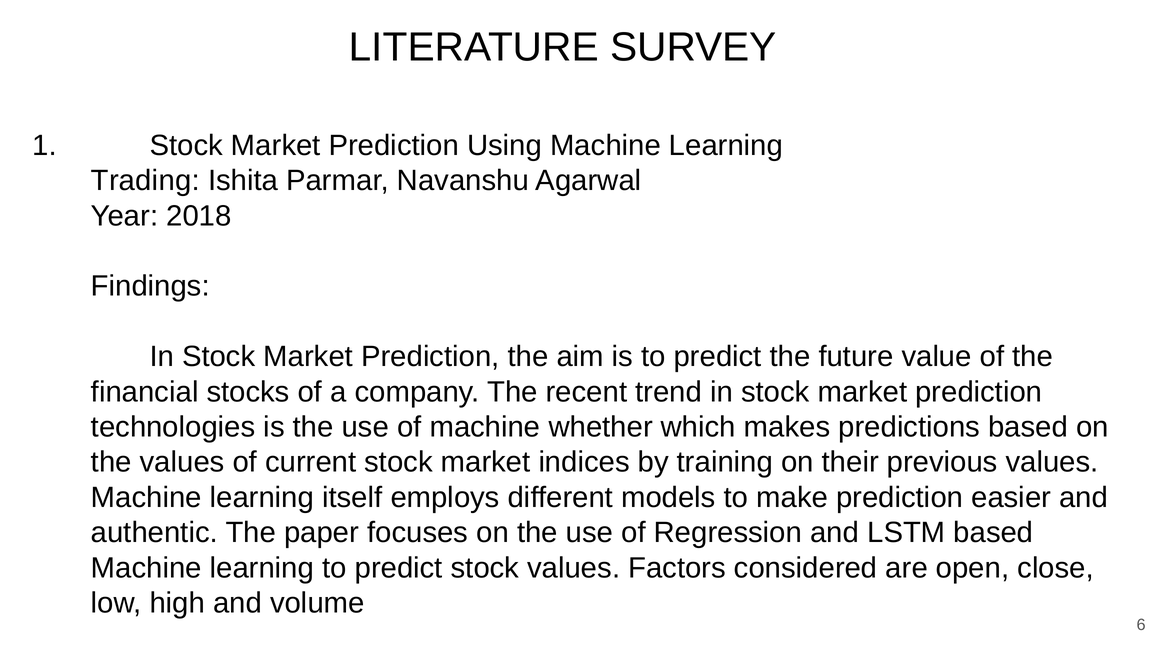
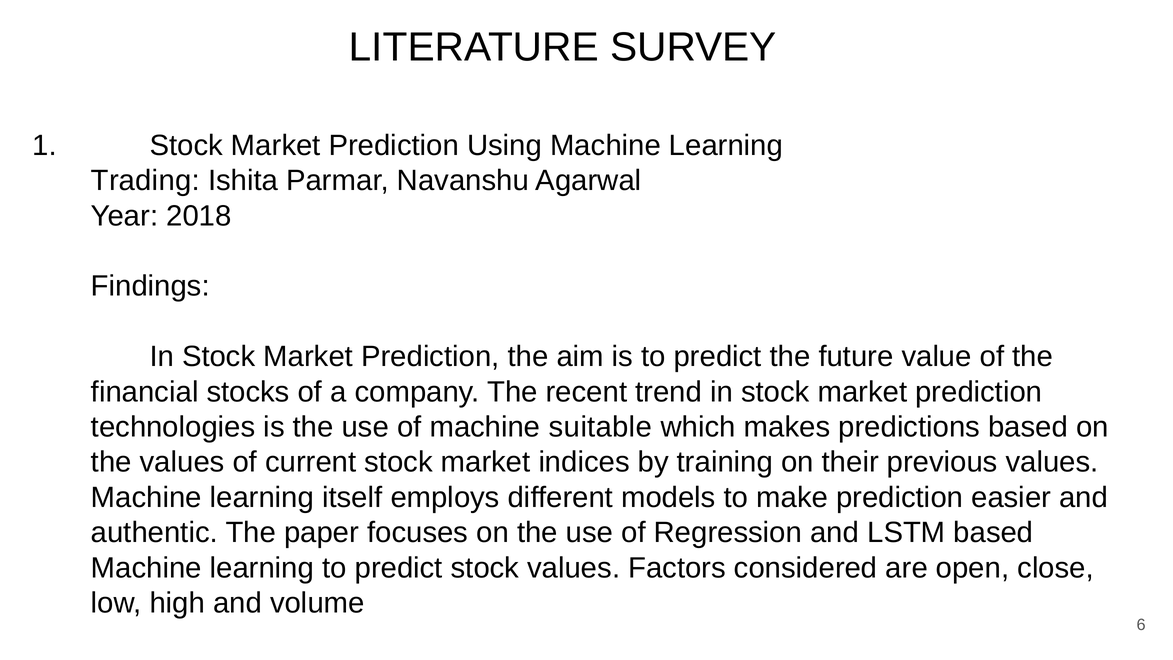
whether: whether -> suitable (601, 427)
